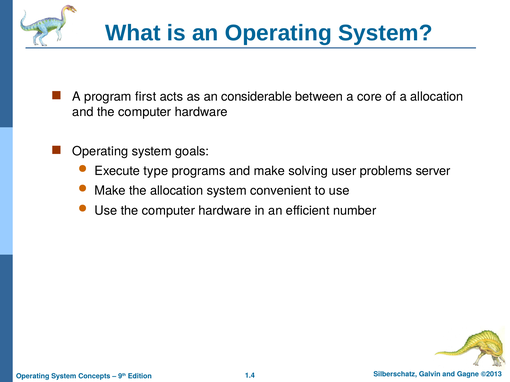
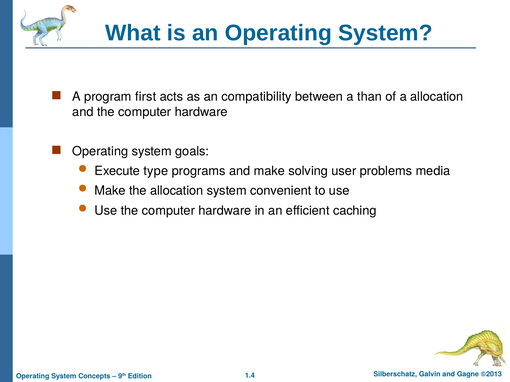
considerable: considerable -> compatibility (257, 97)
core: core -> than (370, 97)
server: server -> media (433, 171)
number: number -> caching (355, 211)
